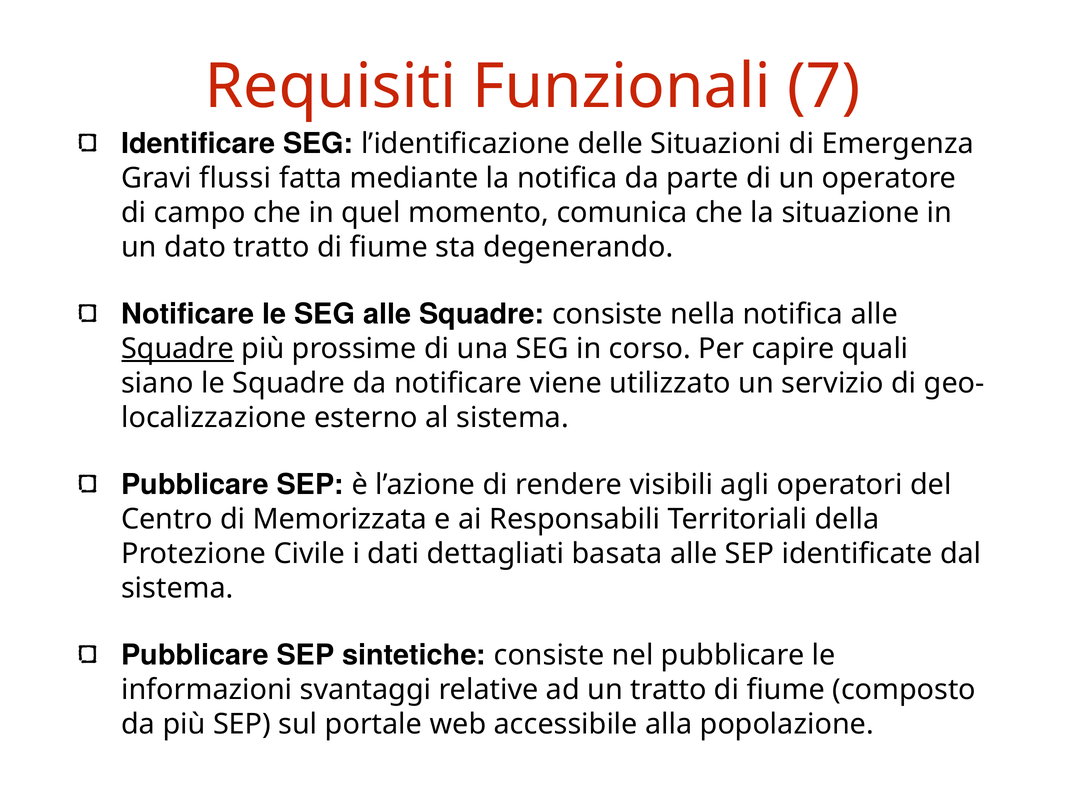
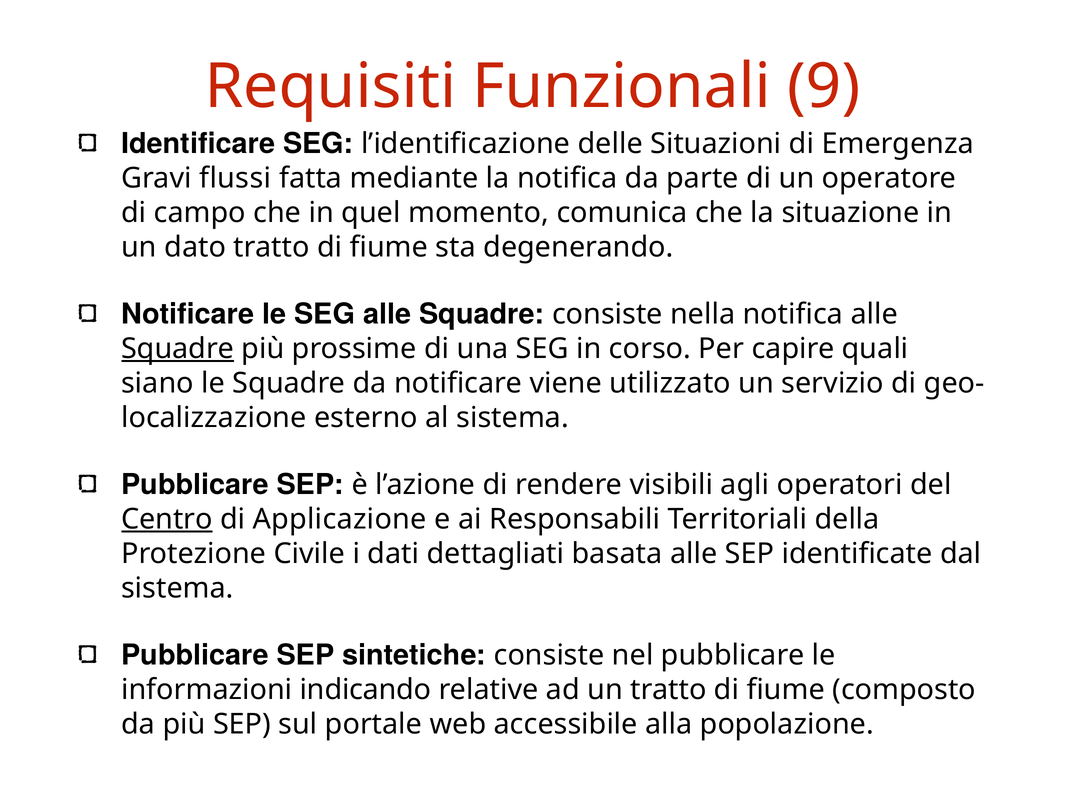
7: 7 -> 9 (824, 86)
Centro underline: none -> present (167, 519)
Memorizzata: Memorizzata -> Applicazione (340, 519)
svantaggi: svantaggi -> indicando (366, 689)
